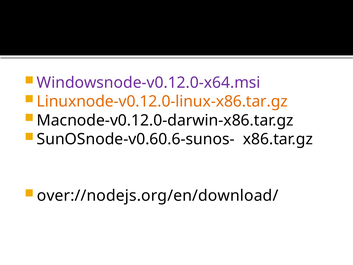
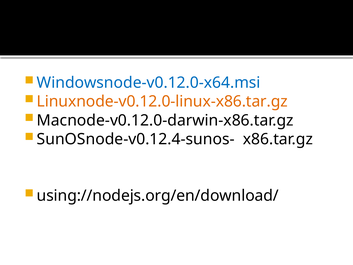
Windowsnode-v0.12.0-x64.msi colour: purple -> blue (149, 83)
SunOSnode-v0.60.6-sunos-: SunOSnode-v0.60.6-sunos- -> SunOSnode-v0.12.4-sunos- (136, 139)
over://nodejs.org/en/download/: over://nodejs.org/en/download/ -> using://nodejs.org/en/download/ (158, 196)
